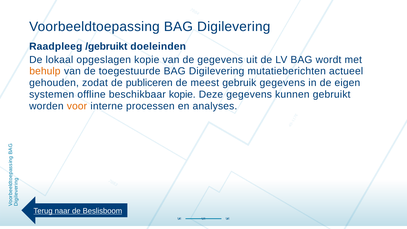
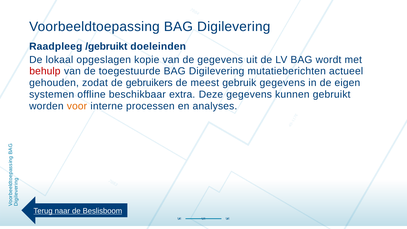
behulp colour: orange -> red (45, 71)
publiceren: publiceren -> gebruikers (149, 83)
beschikbaar kopie: kopie -> extra (182, 94)
